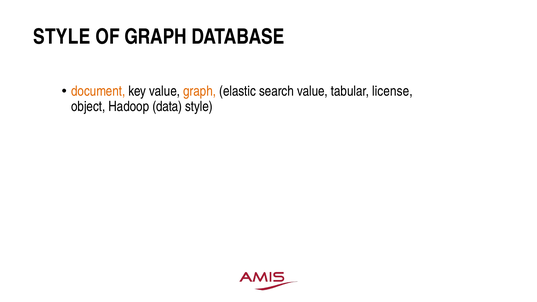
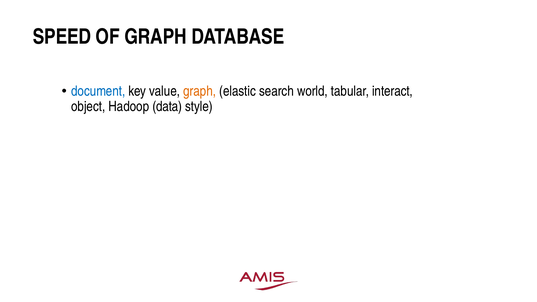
STYLE: STYLE -> SPEED (62, 37)
document colour: orange -> blue (98, 91)
search value: value -> world (312, 91)
license: license -> interact (393, 91)
